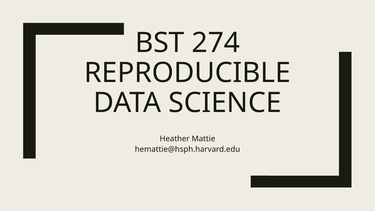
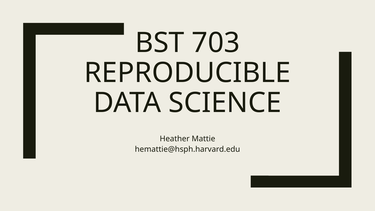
274: 274 -> 703 (216, 43)
